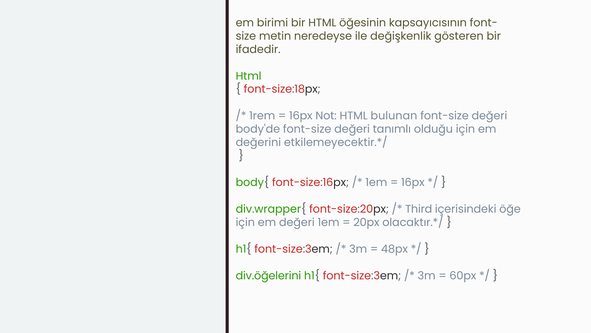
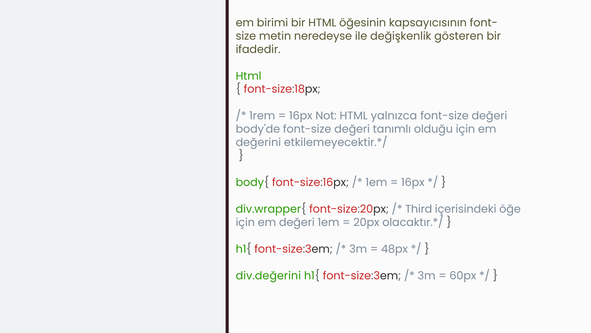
bulunan: bulunan -> yalnızca (394, 116)
div.öğelerini: div.öğelerini -> div.değerini (268, 275)
